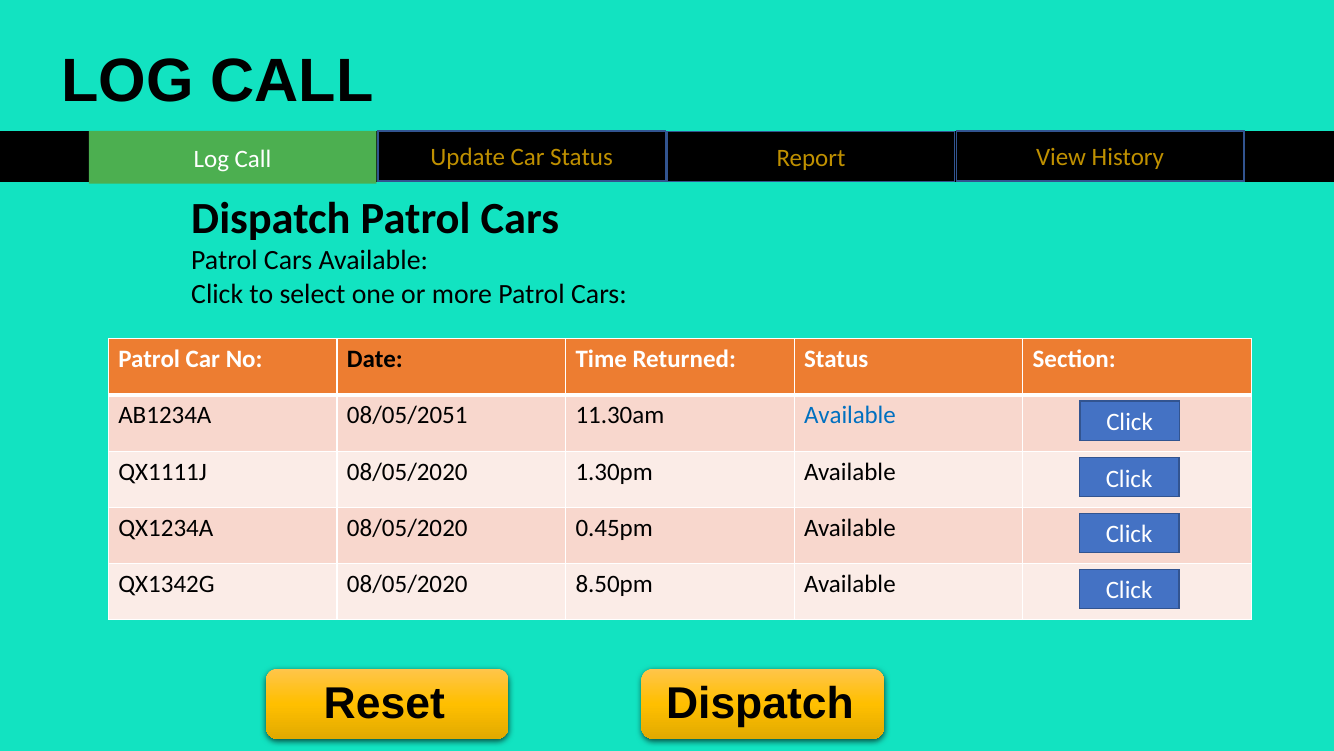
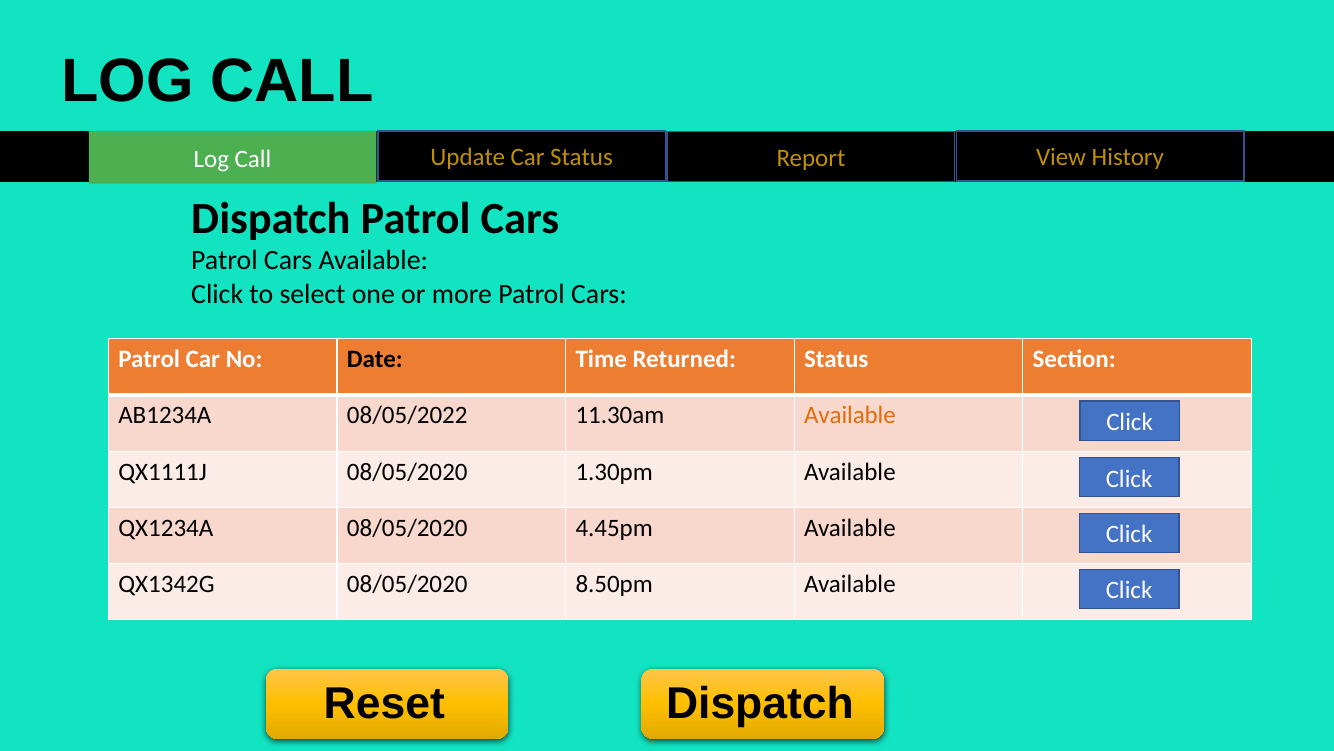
08/05/2051: 08/05/2051 -> 08/05/2022 (407, 415)
Available colour: blue -> orange (850, 415)
0.45pm: 0.45pm -> 4.45pm (614, 528)
